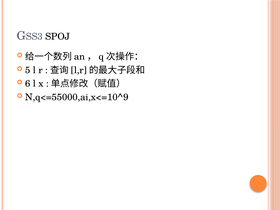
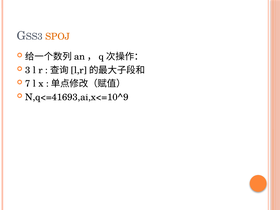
SPOJ colour: black -> orange (58, 37)
5: 5 -> 3 (28, 70)
6: 6 -> 7 (28, 84)
N,q<=55000,ai,x<=10^9: N,q<=55000,ai,x<=10^9 -> N,q<=41693,ai,x<=10^9 (77, 97)
